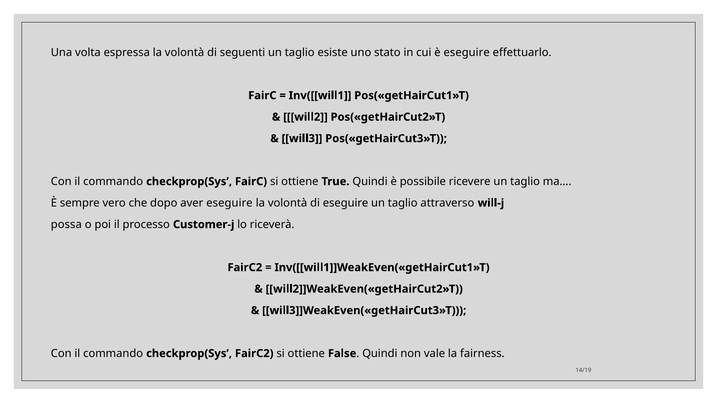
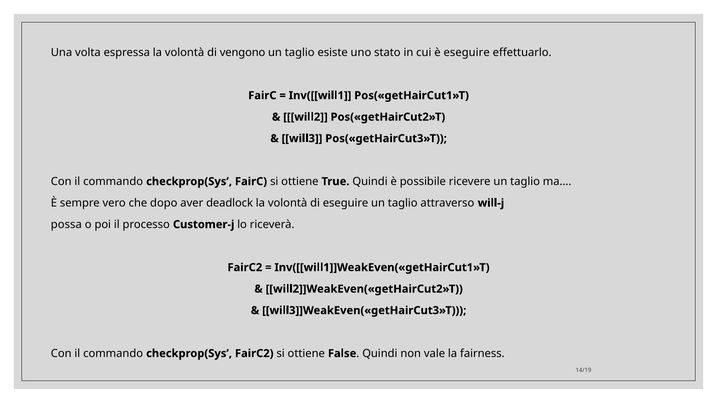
seguenti: seguenti -> vengono (243, 53)
aver eseguire: eseguire -> deadlock (230, 203)
